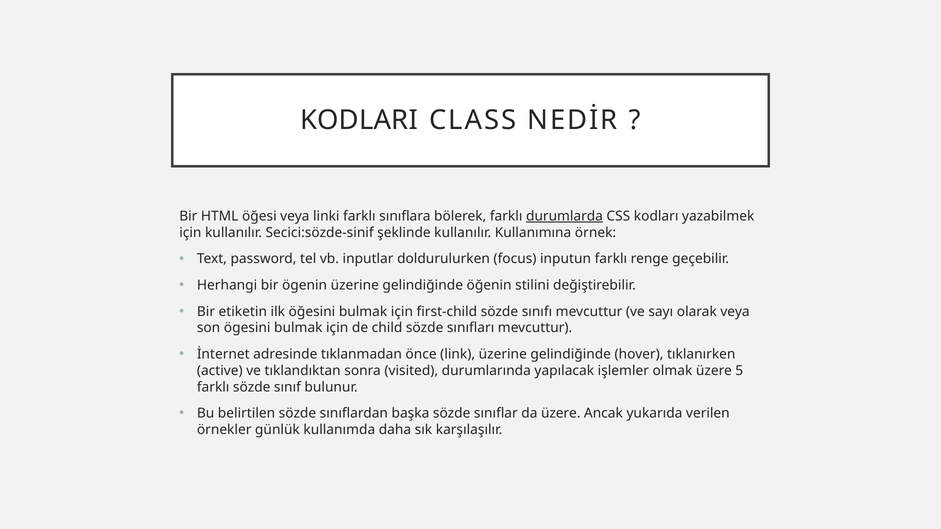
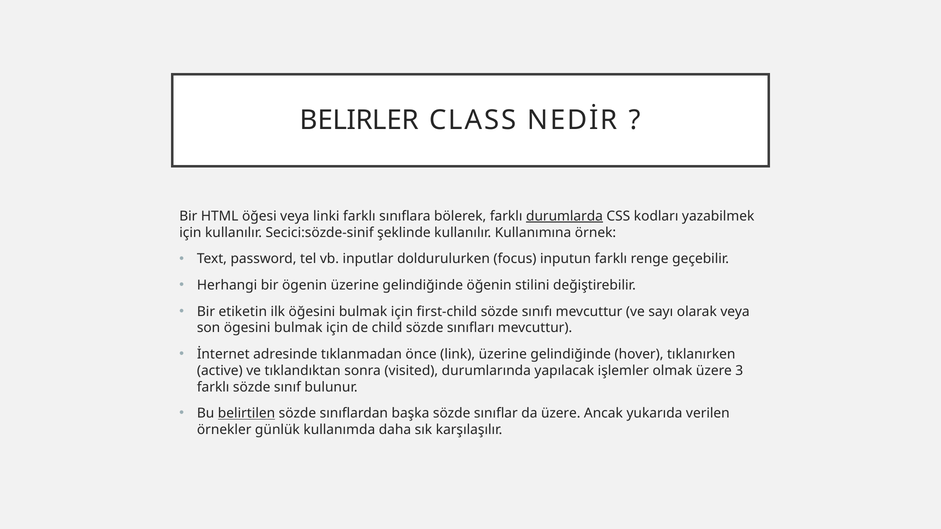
KODLARI: KODLARI -> BELIRLER (359, 120)
5: 5 -> 3 (739, 371)
belirtilen underline: none -> present (247, 414)
